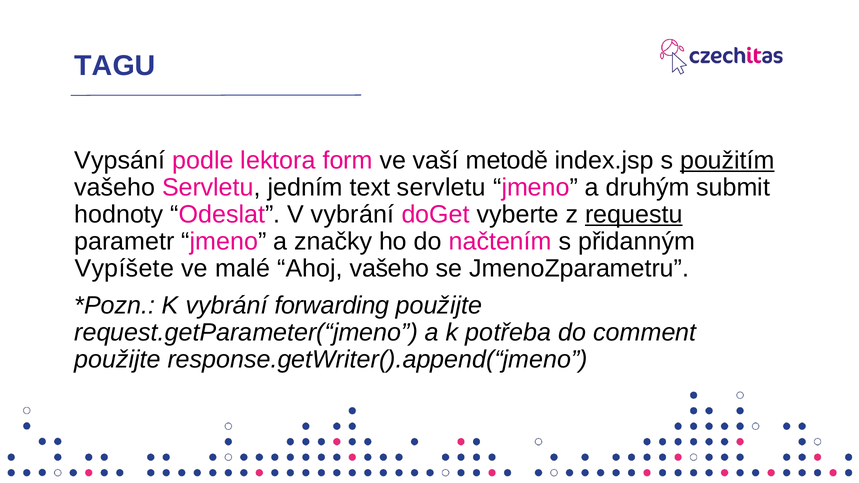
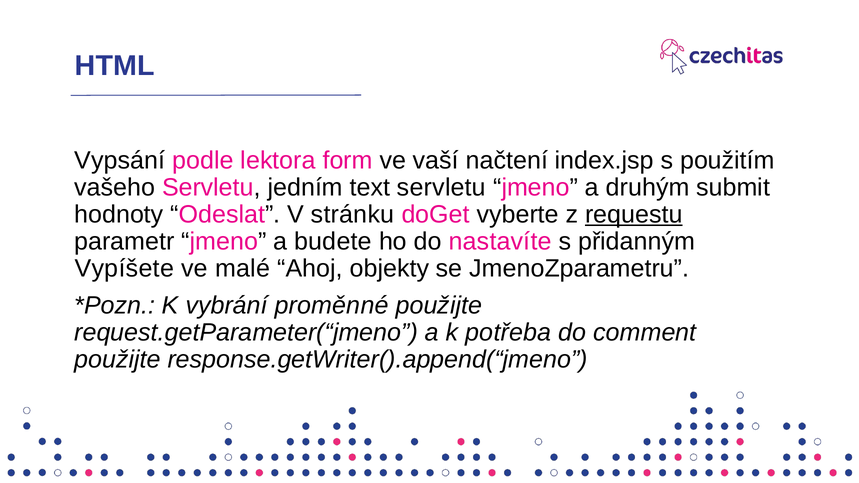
TAGU: TAGU -> HTML (115, 66)
metodě: metodě -> načtení (507, 161)
použitím underline: present -> none (727, 161)
V vybrání: vybrání -> stránku (353, 215)
značky: značky -> budete (333, 242)
načtením: načtením -> nastavíte (500, 242)
Ahoj vašeho: vašeho -> objekty (389, 269)
forwarding: forwarding -> proměnné (332, 305)
